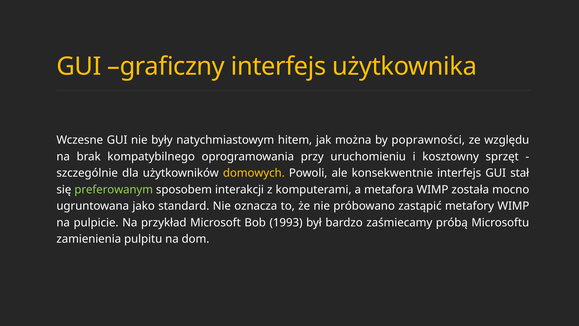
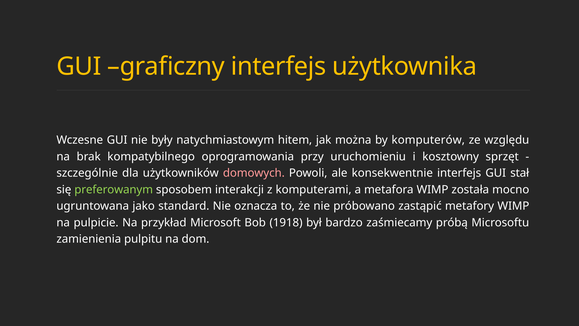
poprawności: poprawności -> komputerów (428, 140)
domowych colour: yellow -> pink (254, 173)
1993: 1993 -> 1918 (286, 222)
